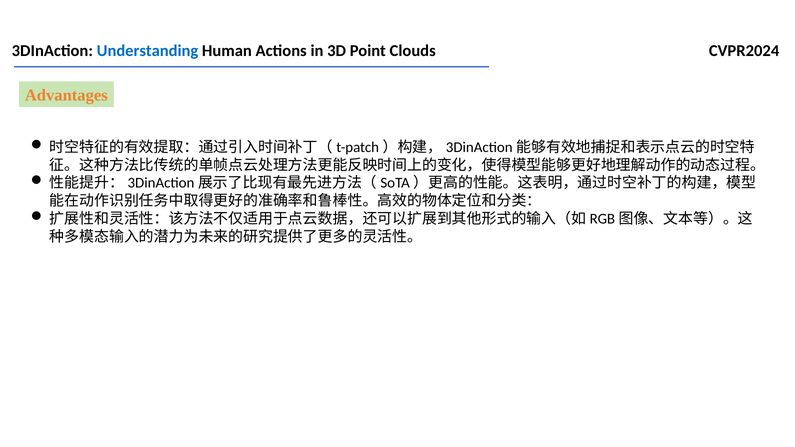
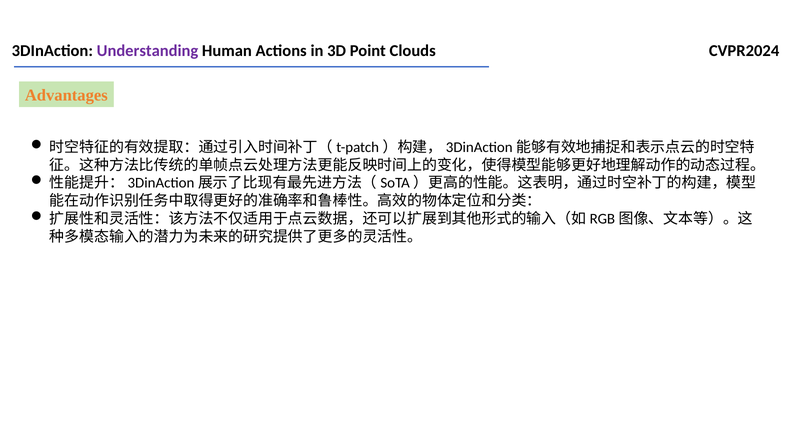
Understanding colour: blue -> purple (148, 51)
